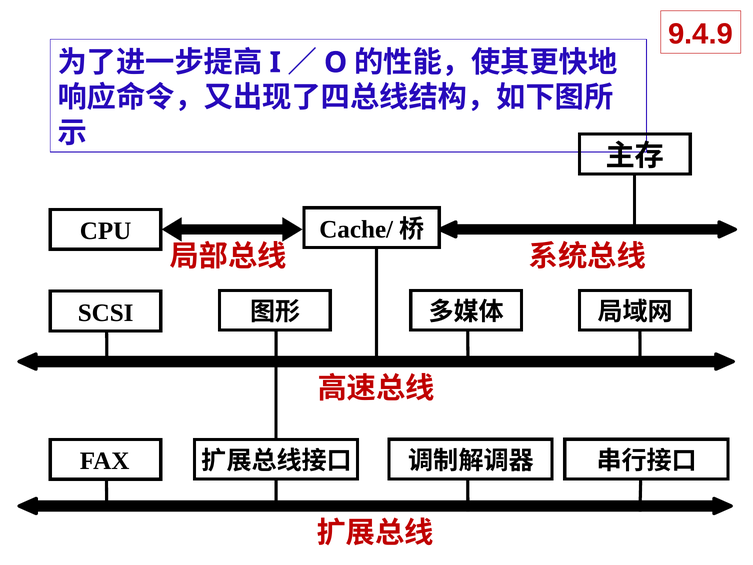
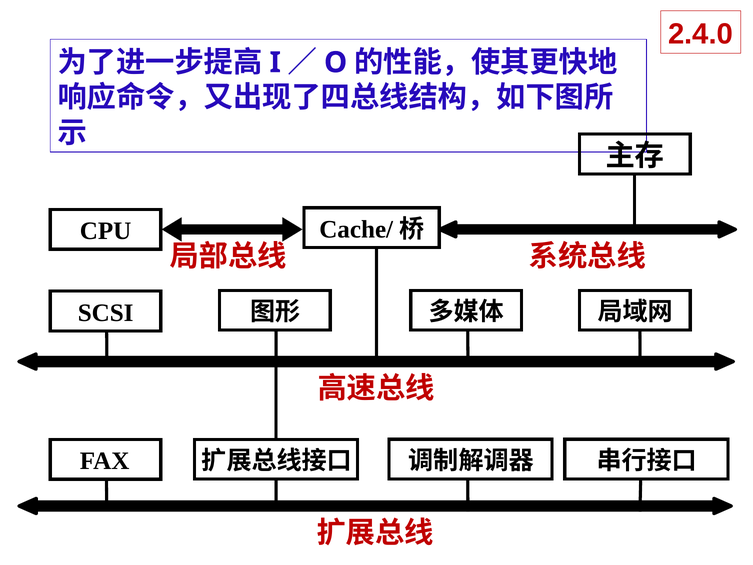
9.4.9: 9.4.9 -> 2.4.0 (701, 34)
